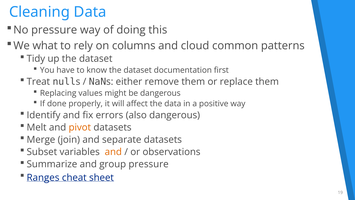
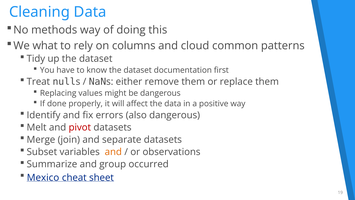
No pressure: pressure -> methods (54, 30)
pivot colour: orange -> red (80, 127)
group pressure: pressure -> occurred (149, 164)
Ranges: Ranges -> Mexico (43, 177)
